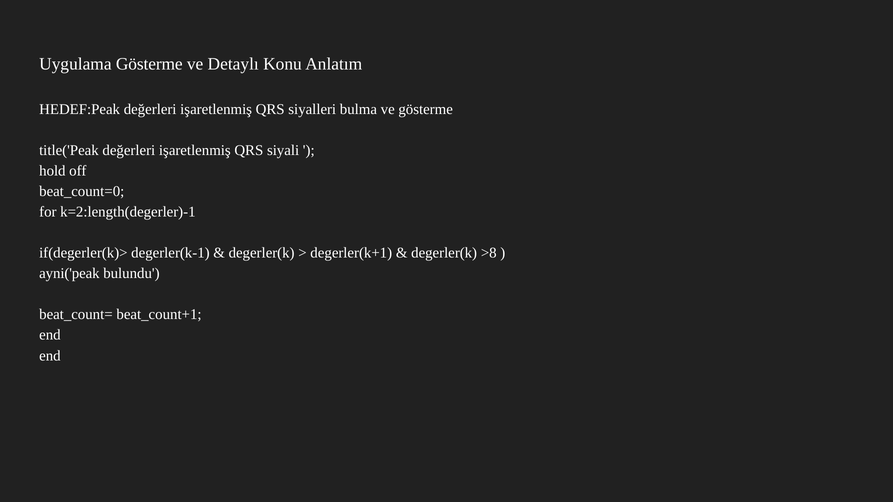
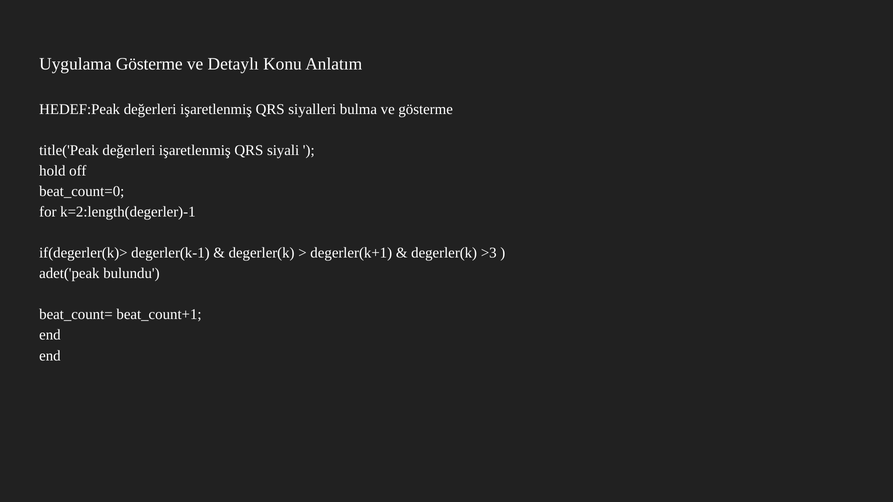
>8: >8 -> >3 (489, 253)
ayni('peak: ayni('peak -> adet('peak (69, 274)
